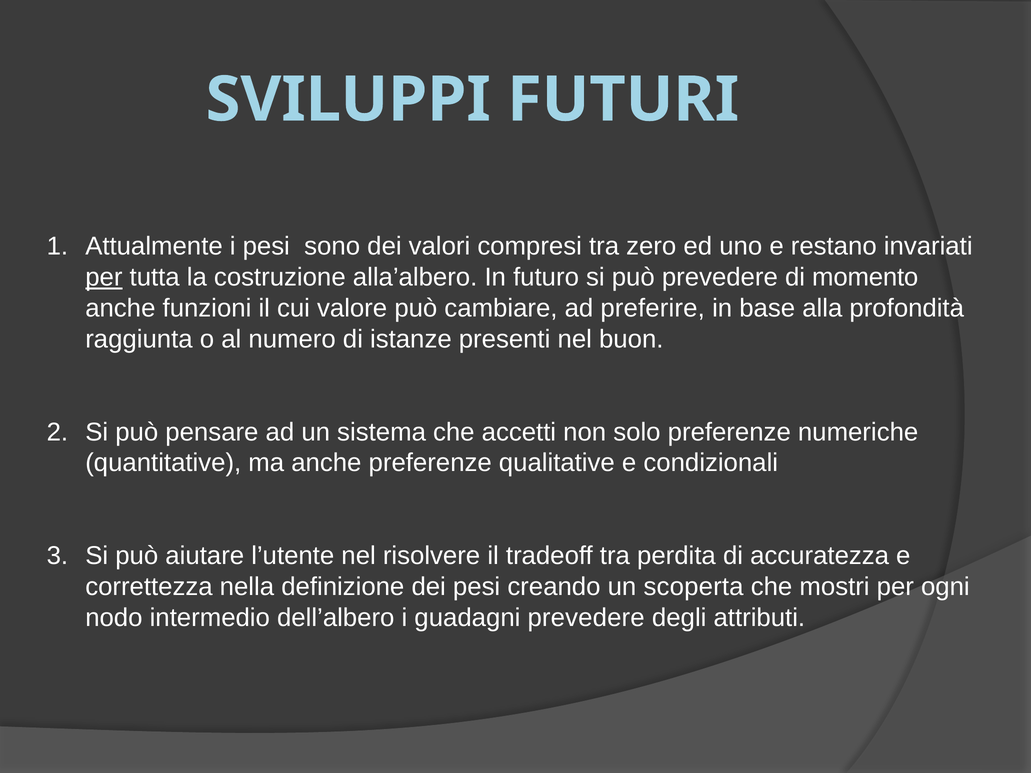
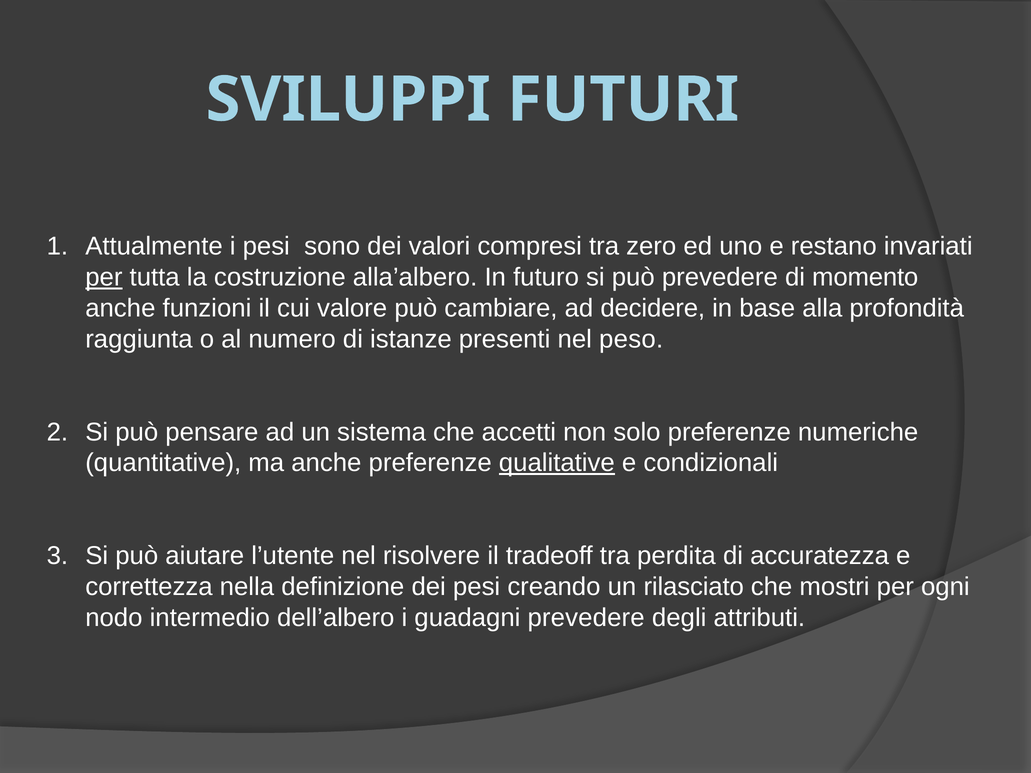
preferire: preferire -> decidere (653, 308)
buon: buon -> peso (631, 339)
qualitative underline: none -> present (557, 463)
scoperta: scoperta -> rilasciato (694, 587)
